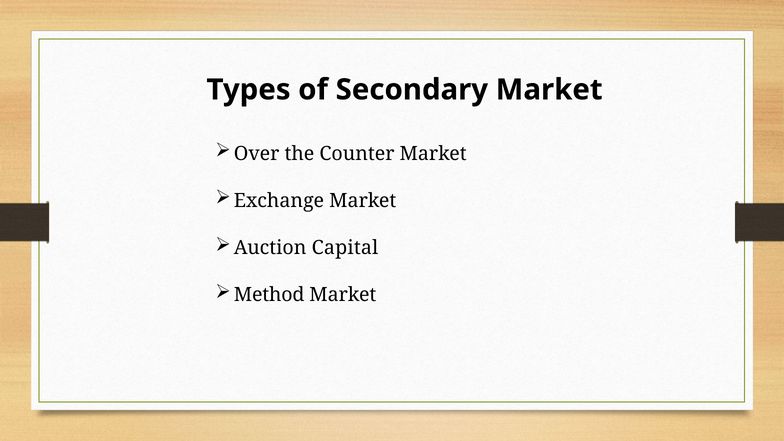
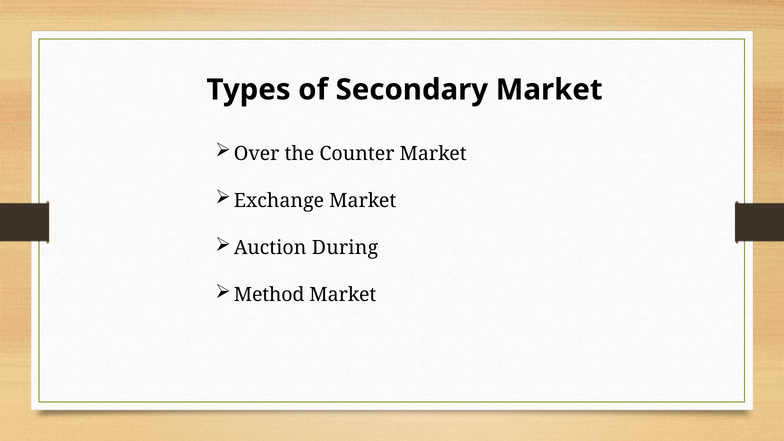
Capital: Capital -> During (345, 248)
